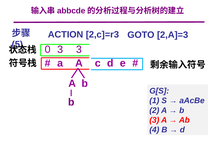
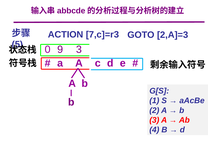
2,c]=r3: 2,c]=r3 -> 7,c]=r3 (102, 35)
0 3: 3 -> 9 (60, 49)
